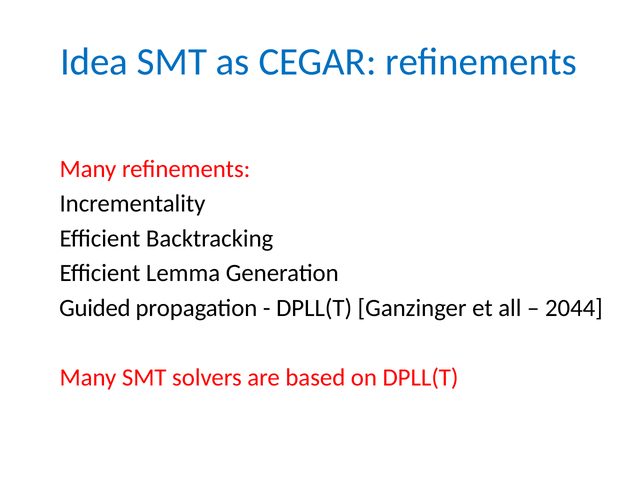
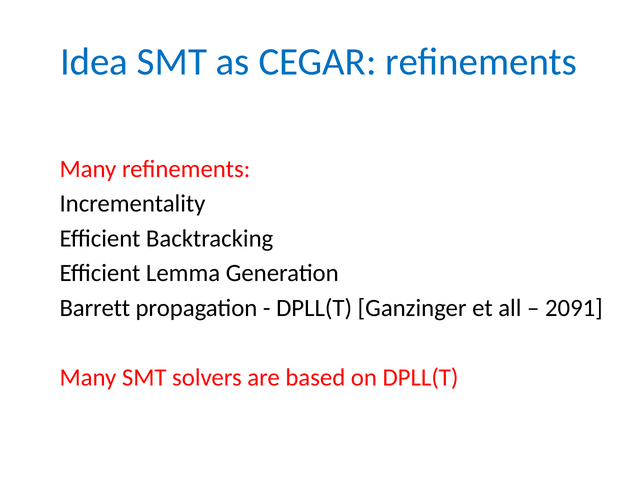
Guided: Guided -> Barrett (95, 308)
2044: 2044 -> 2091 (574, 308)
